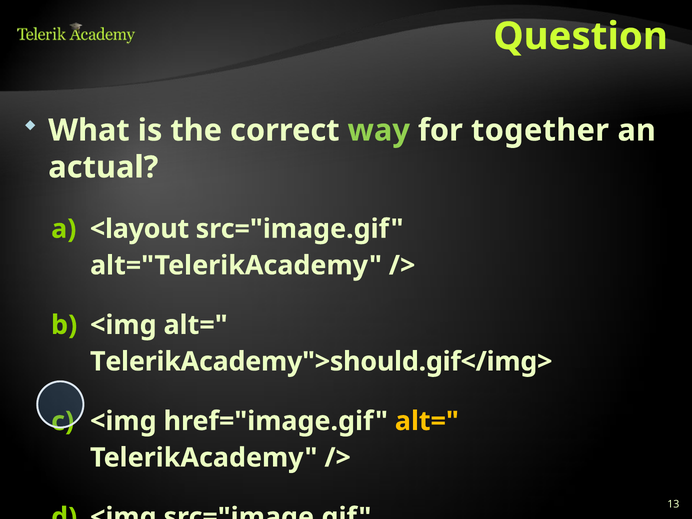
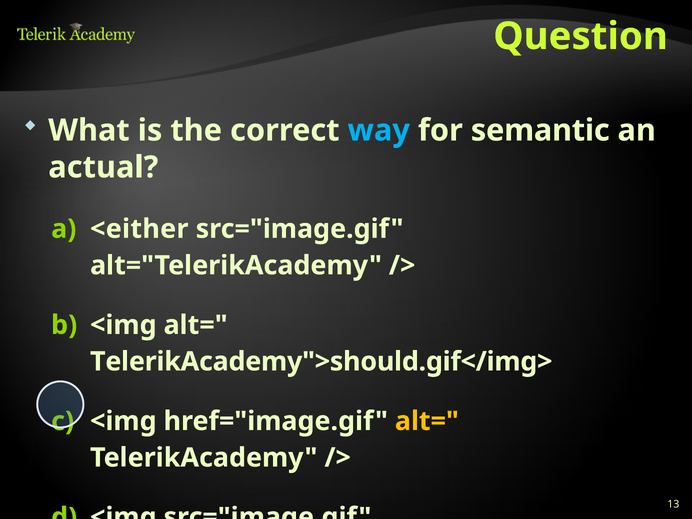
way colour: light green -> light blue (379, 130)
together: together -> semantic (540, 130)
<layout: <layout -> <either (139, 229)
